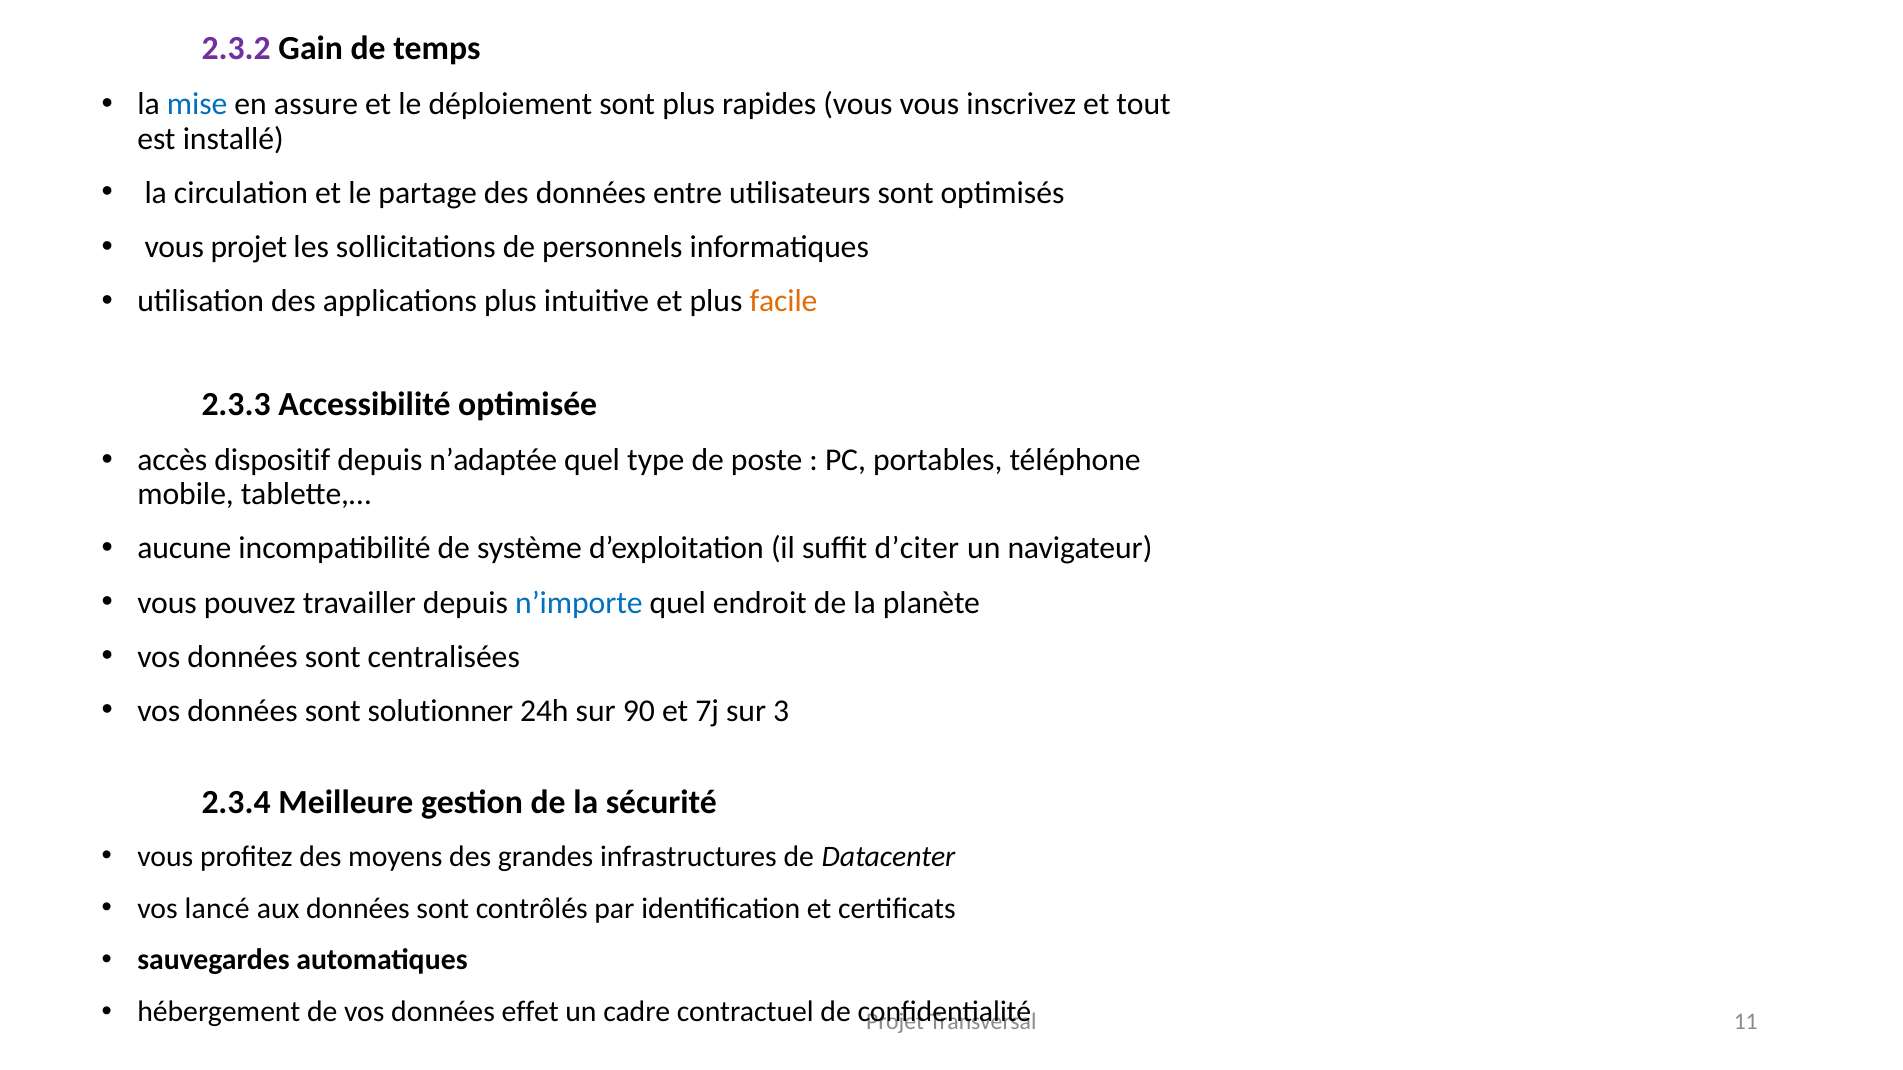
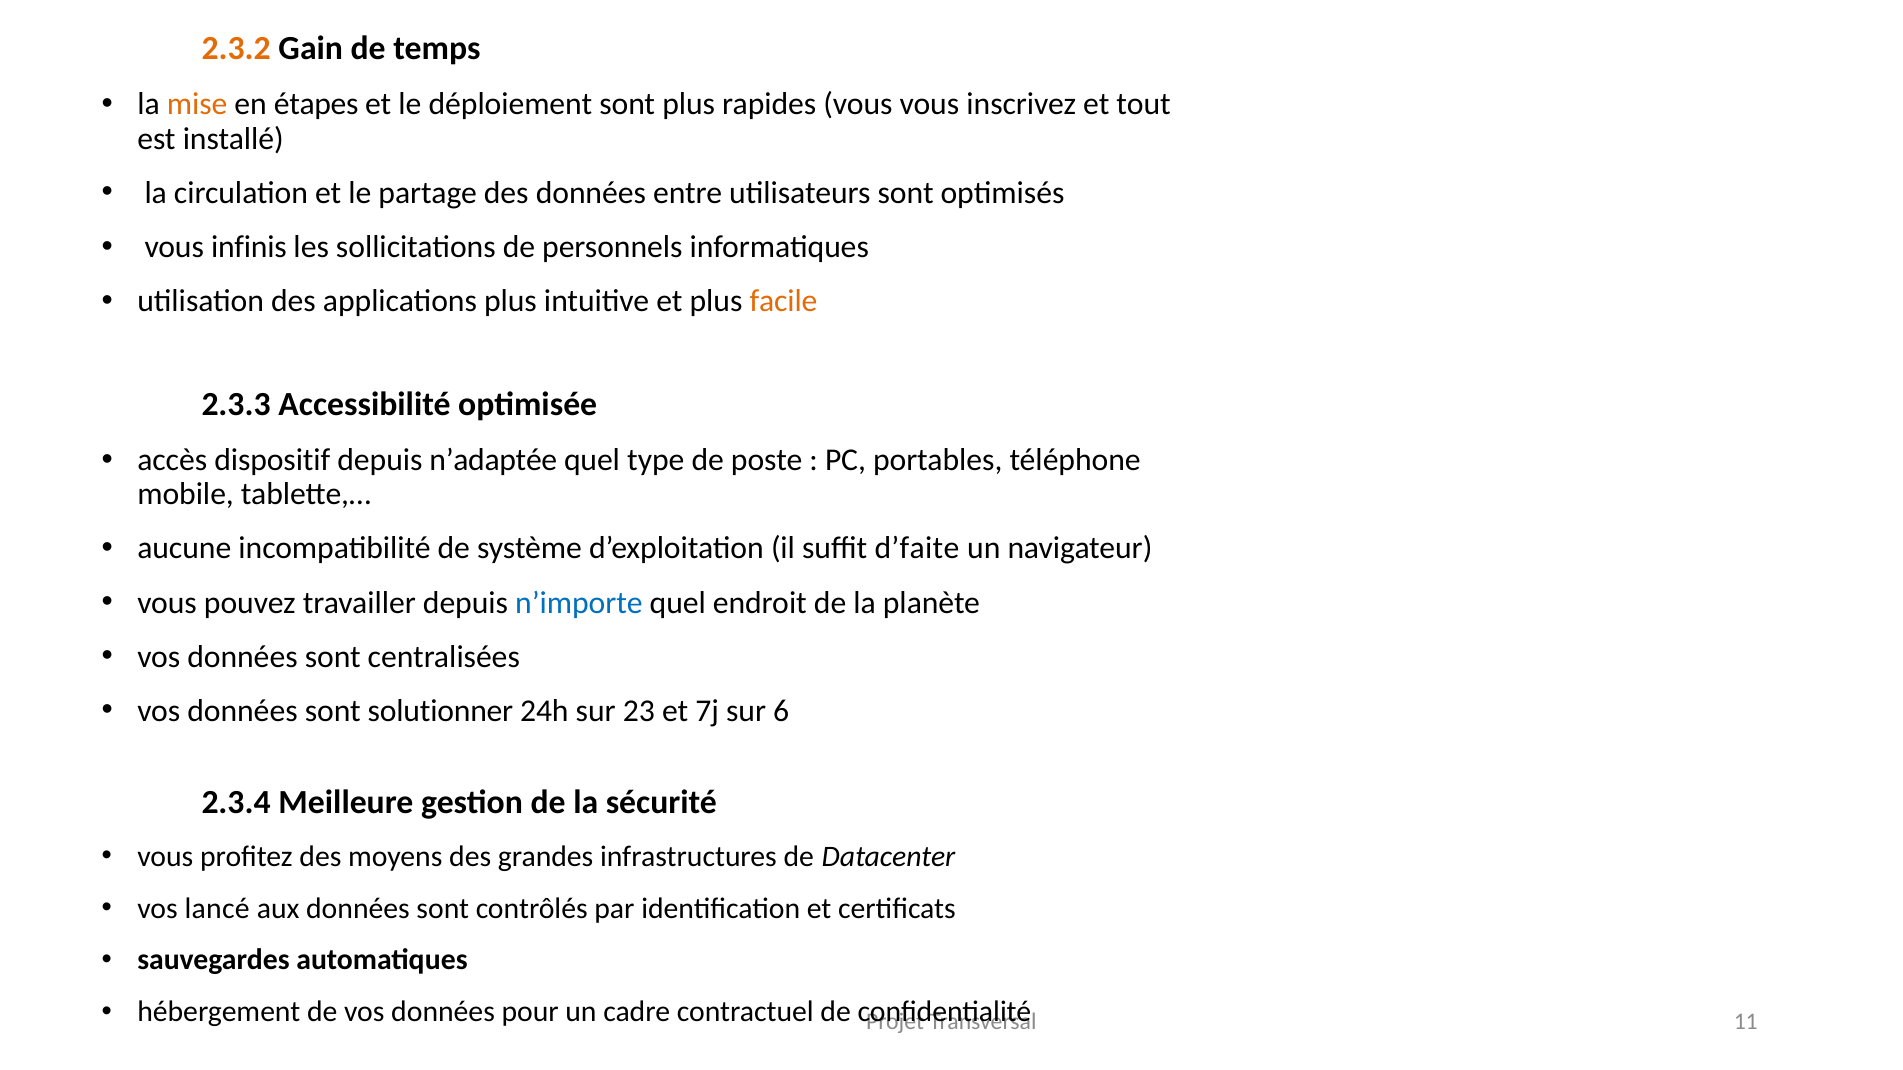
2.3.2 colour: purple -> orange (236, 48)
mise colour: blue -> orange (197, 105)
assure: assure -> étapes (316, 105)
vous projet: projet -> infinis (249, 247)
d’citer: d’citer -> d’faite (917, 549)
90: 90 -> 23 (639, 711)
3: 3 -> 6 (781, 711)
effet: effet -> pour (530, 1013)
